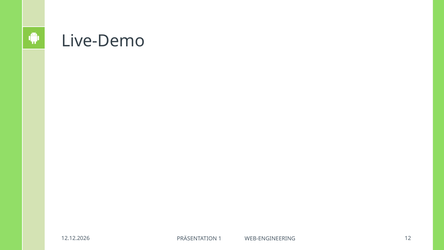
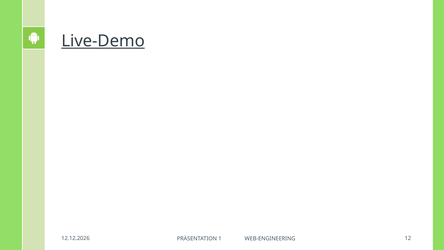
Live-Demo underline: none -> present (103, 41)
